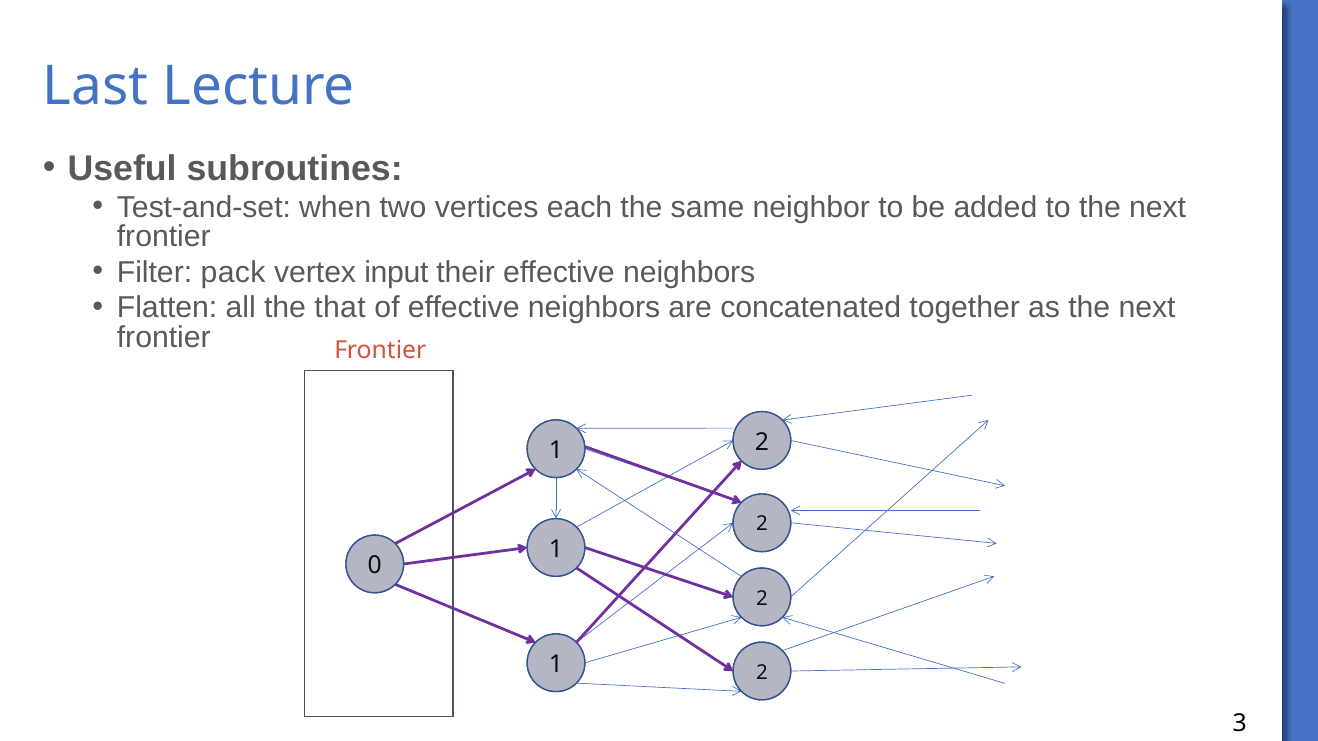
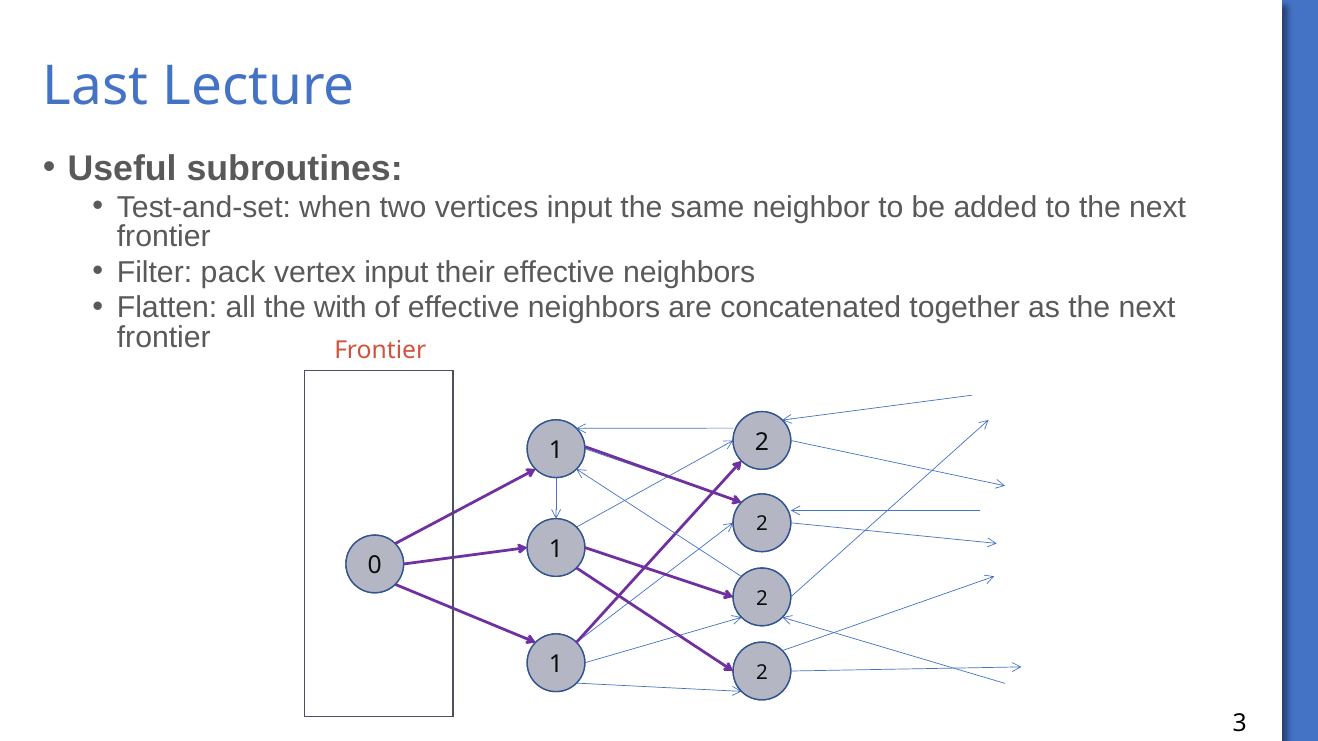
vertices each: each -> input (579, 208)
that: that -> with (340, 308)
